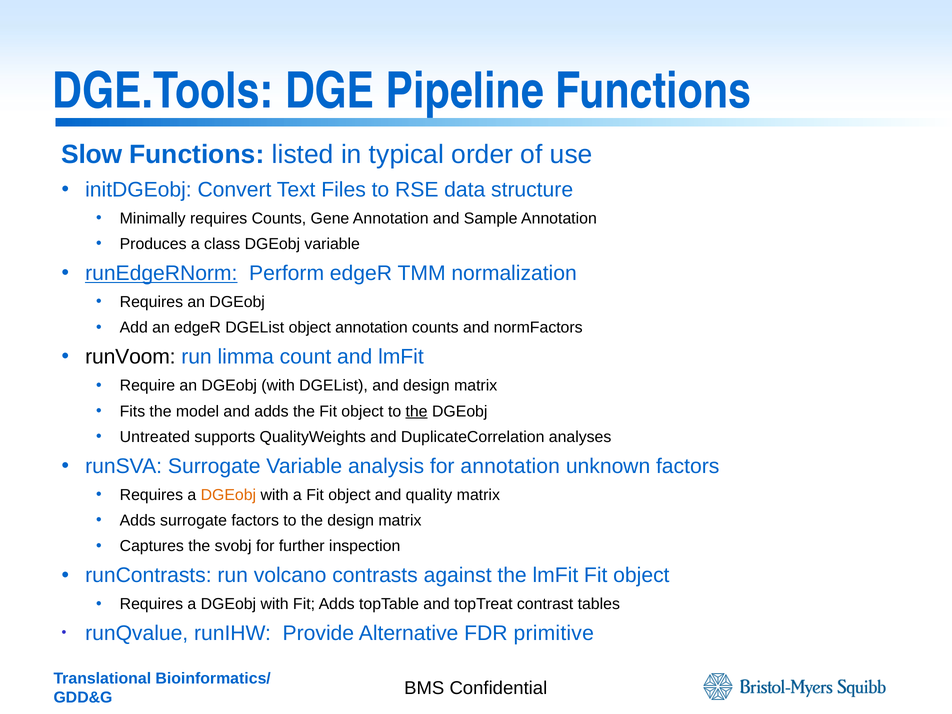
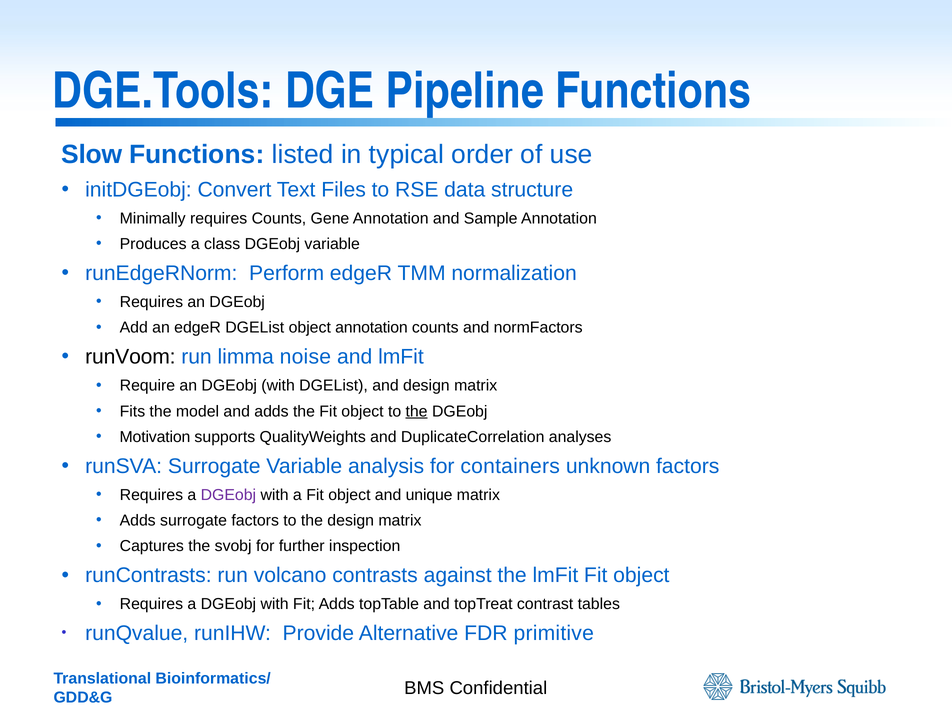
runEdgeRNorm underline: present -> none (161, 273)
count: count -> noise (305, 357)
Untreated: Untreated -> Motivation (155, 437)
for annotation: annotation -> containers (510, 466)
DGEobj colour: orange -> purple (228, 495)
quality: quality -> unique (429, 495)
